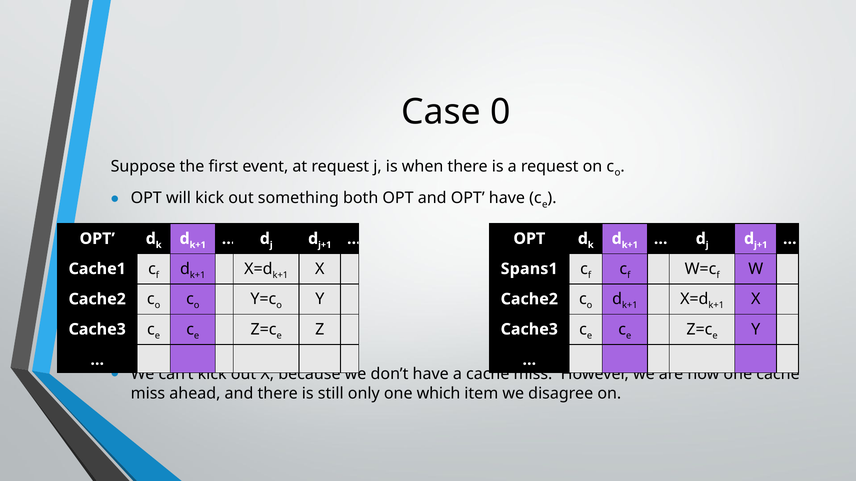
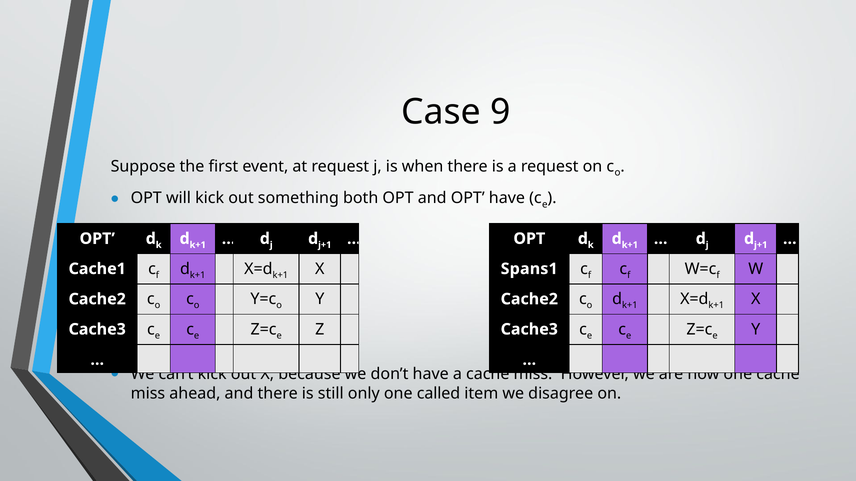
0: 0 -> 9 (500, 112)
which: which -> called (438, 394)
